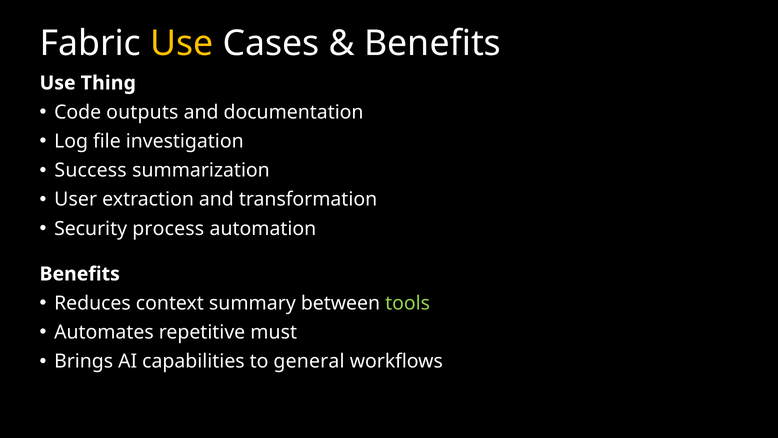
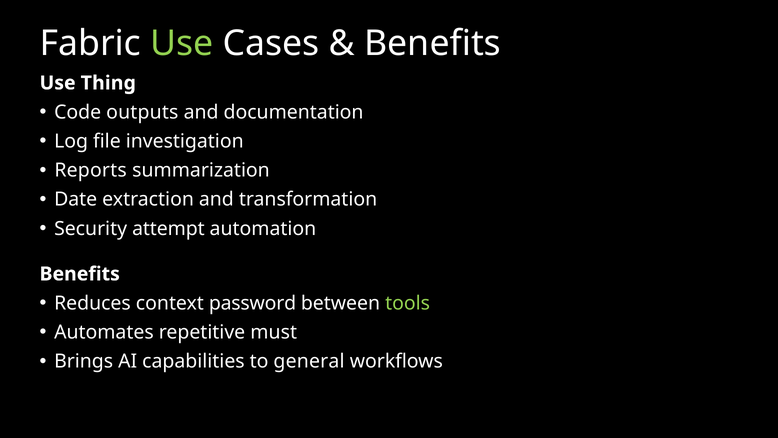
Use colour: yellow -> light green (182, 43)
Success: Success -> Reports (91, 170)
User: User -> Date (76, 199)
process: process -> attempt (168, 228)
summary: summary -> password (252, 303)
